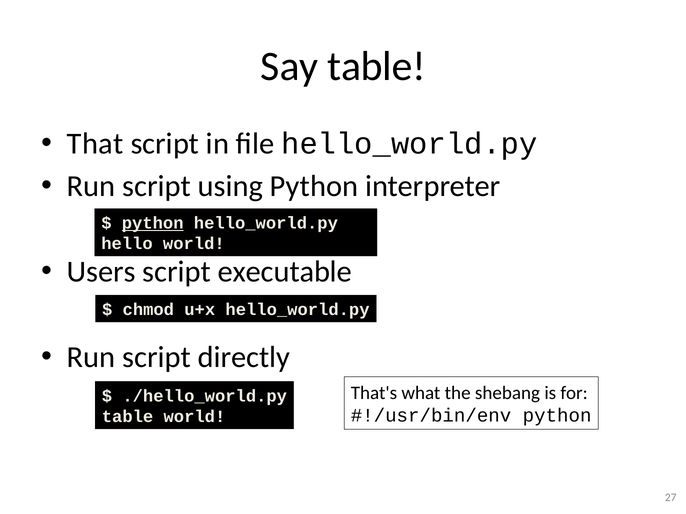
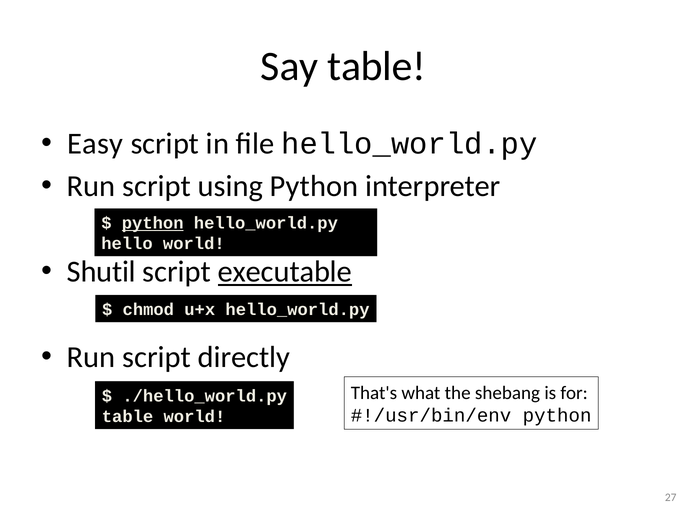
That: That -> Easy (95, 144)
Users: Users -> Shutil (101, 272)
executable underline: none -> present (285, 272)
